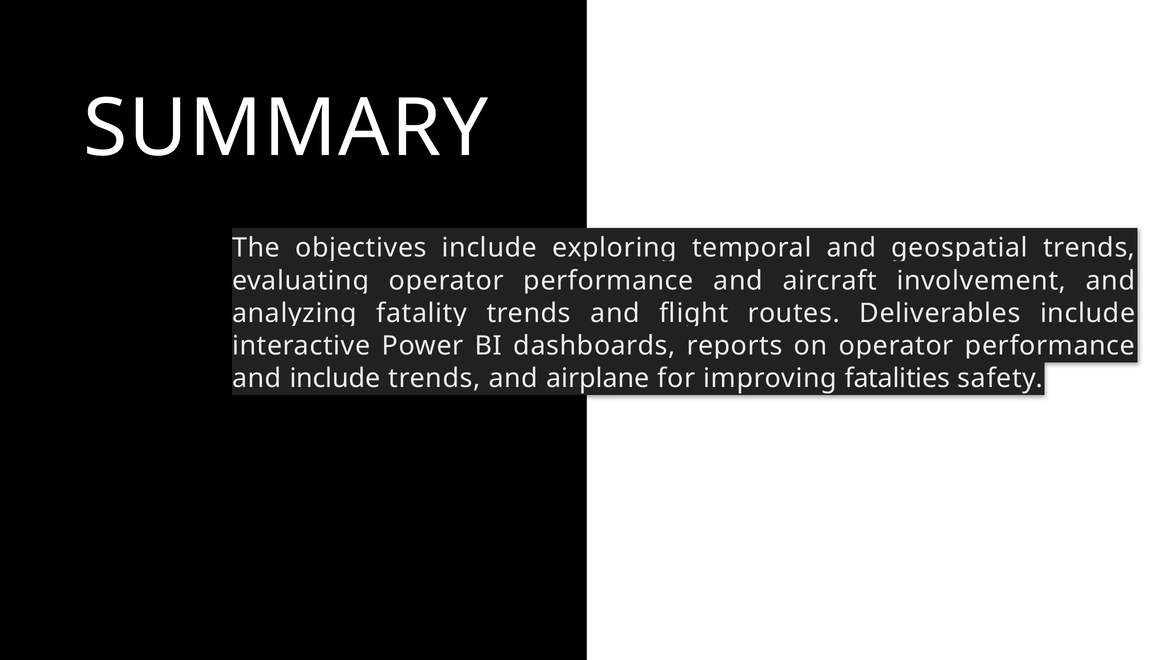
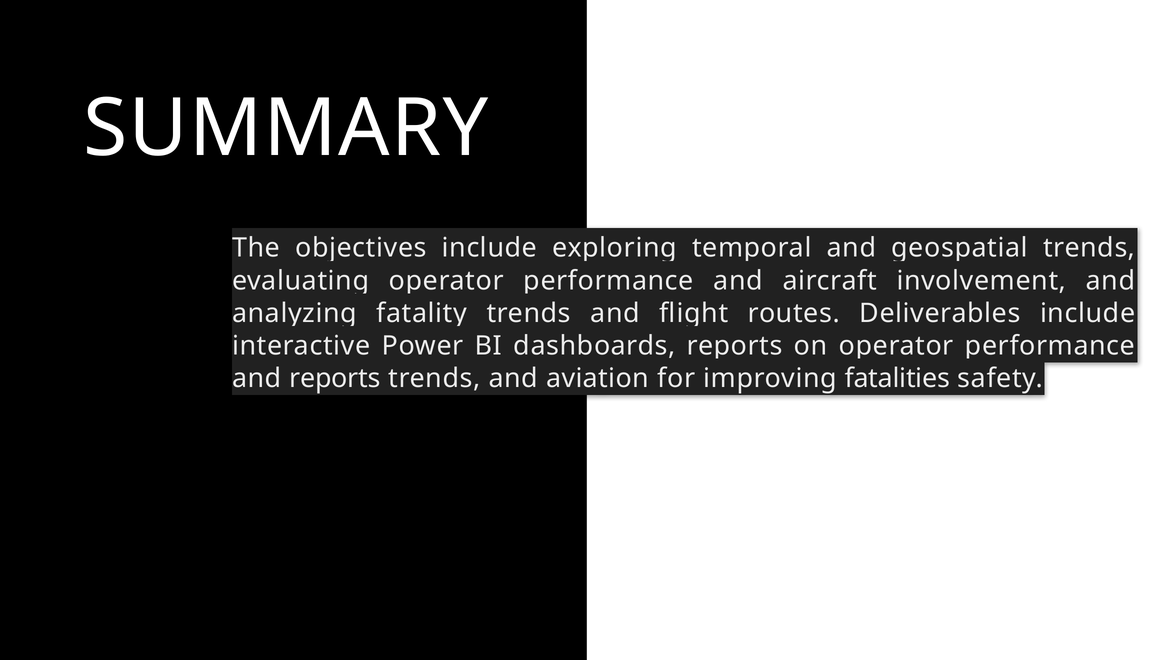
and include: include -> reports (335, 379)
airplane: airplane -> aviation (598, 379)
